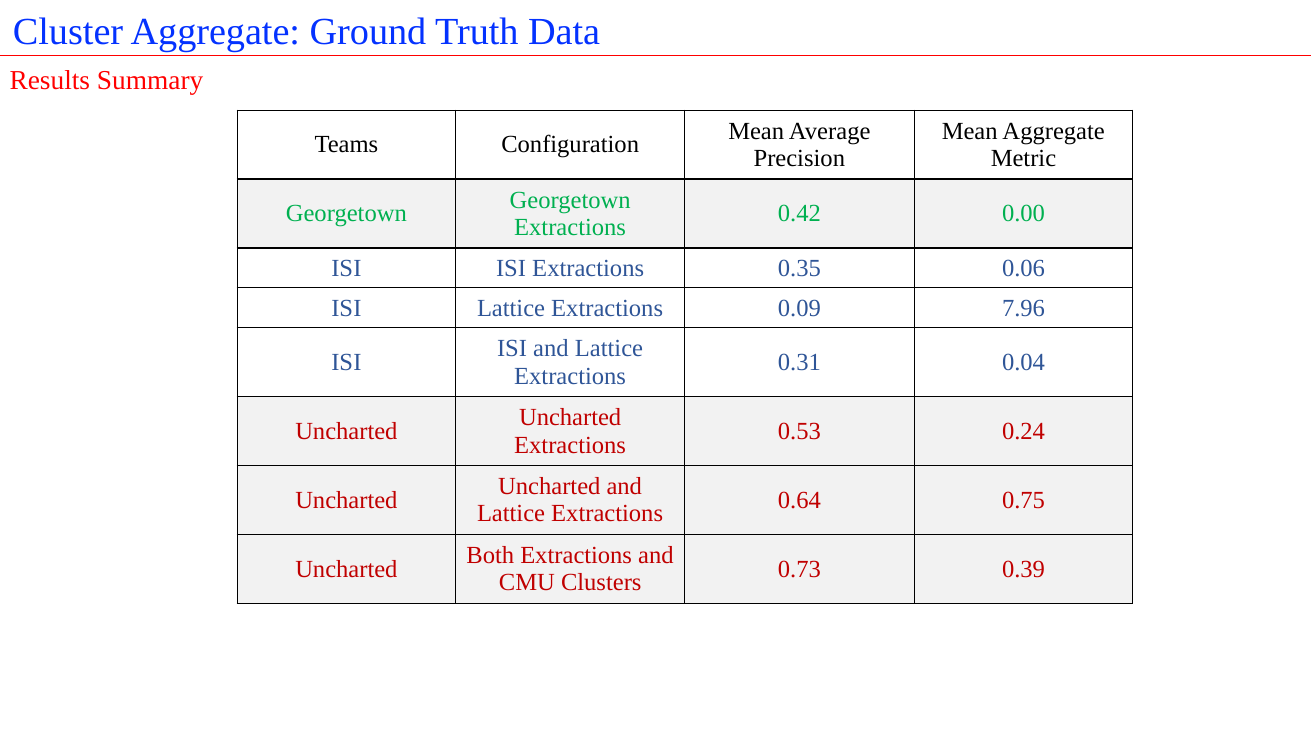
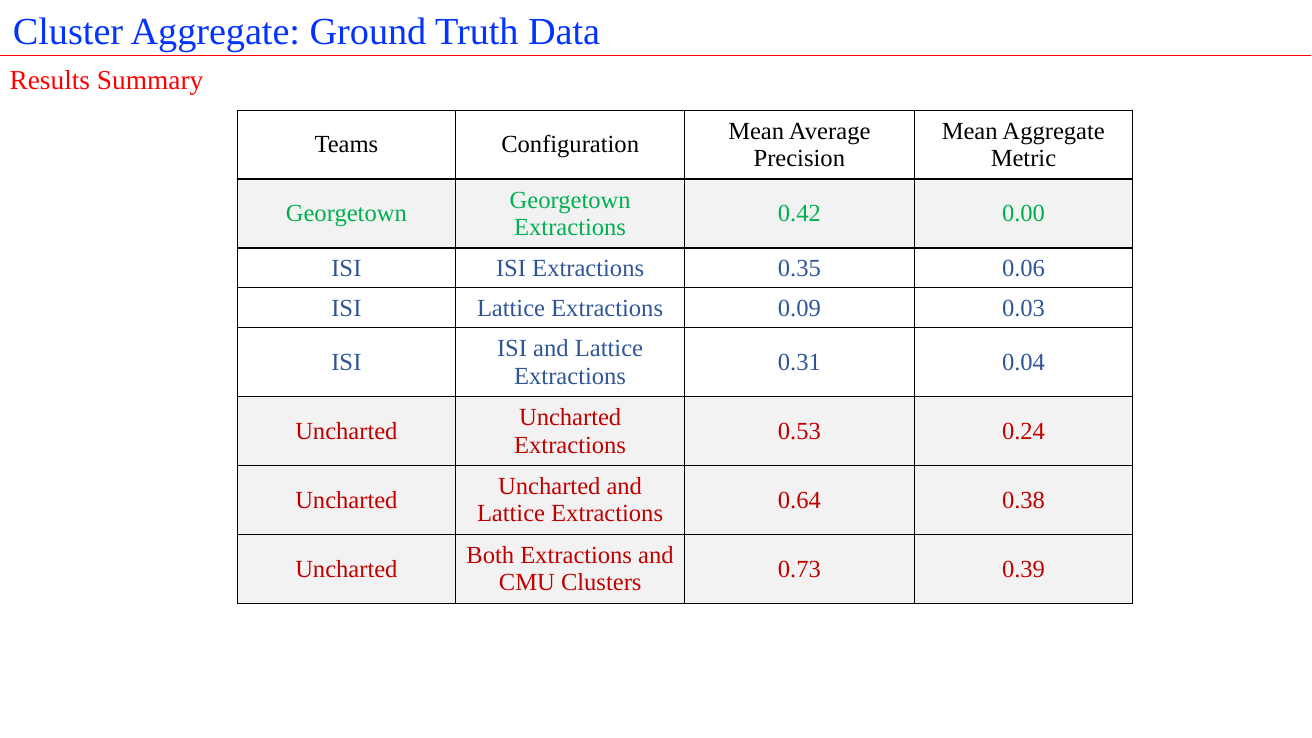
7.96: 7.96 -> 0.03 (1023, 308)
0.75: 0.75 -> 0.38 (1023, 500)
